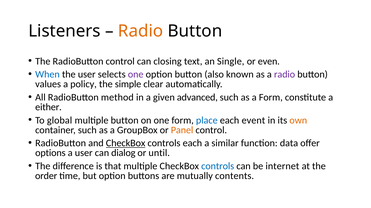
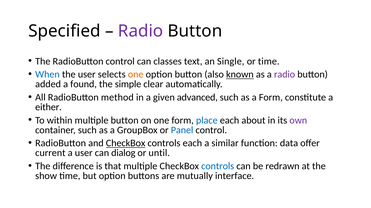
Listeners: Listeners -> Specified (64, 31)
Radio colour: orange -> purple (141, 31)
closing: closing -> classes (168, 61)
or even: even -> time (269, 61)
one colour: purple -> orange (136, 75)
known underline: none -> present (240, 75)
values: values -> added (48, 84)
policy: policy -> found (84, 84)
global: global -> within (60, 121)
event: event -> about (253, 121)
own colour: orange -> purple (298, 121)
Panel colour: orange -> blue (182, 130)
options: options -> current (50, 153)
internet: internet -> redrawn (282, 167)
order: order -> show (46, 176)
contents: contents -> interface (235, 176)
